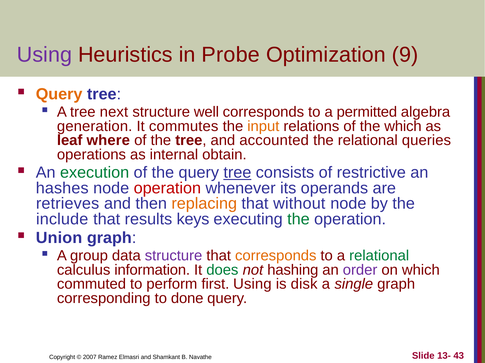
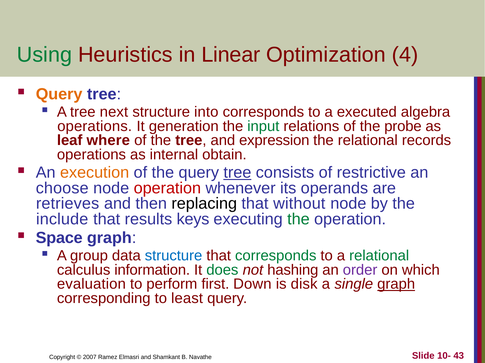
Using colour: purple -> green (45, 55)
Probe: Probe -> Linear (231, 55)
9: 9 -> 4 (405, 55)
well: well -> into (206, 112)
permitted: permitted -> executed (367, 112)
generation: generation -> operations (95, 126)
commutes: commutes -> generation (184, 126)
input colour: orange -> green (263, 126)
the which: which -> probe (403, 126)
accounted: accounted -> expression (274, 141)
queries: queries -> records (427, 141)
execution colour: green -> orange (95, 173)
hashes: hashes -> choose (62, 189)
replacing colour: orange -> black (204, 204)
Union: Union -> Space (59, 238)
structure colour: purple -> blue (174, 256)
corresponds colour: orange -> green (276, 256)
commuted: commuted -> evaluation (91, 285)
first Using: Using -> Down (252, 285)
graph underline: none -> present (396, 285)
done: done -> least (187, 299)
13-: 13- -> 10- (444, 356)
